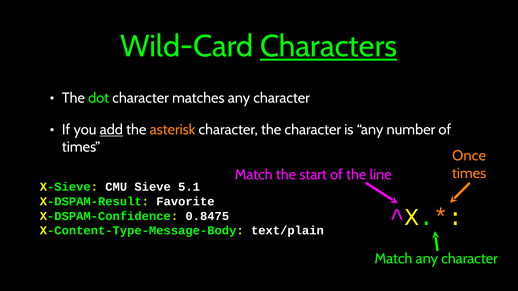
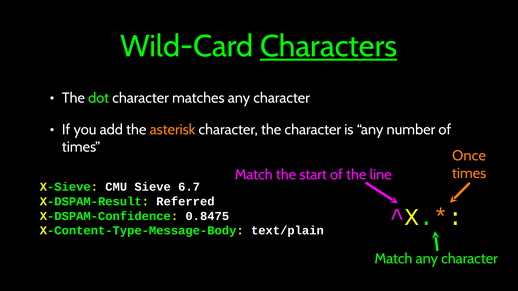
add underline: present -> none (111, 130)
5.1: 5.1 -> 6.7 (189, 187)
Favorite: Favorite -> Referred (185, 202)
